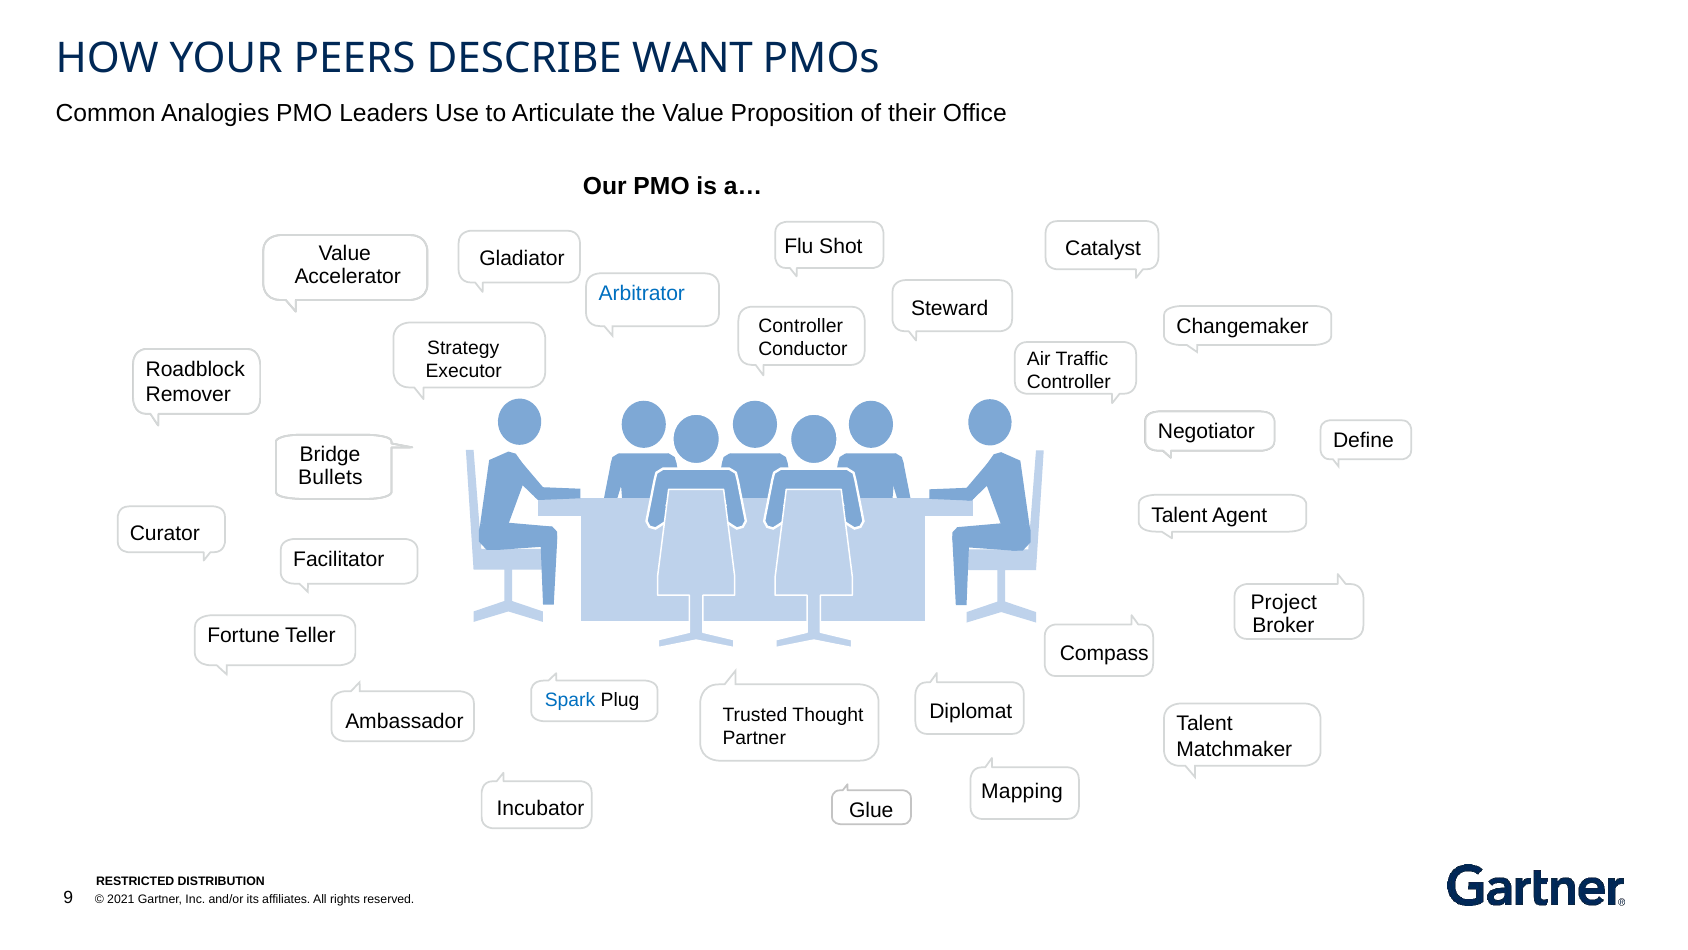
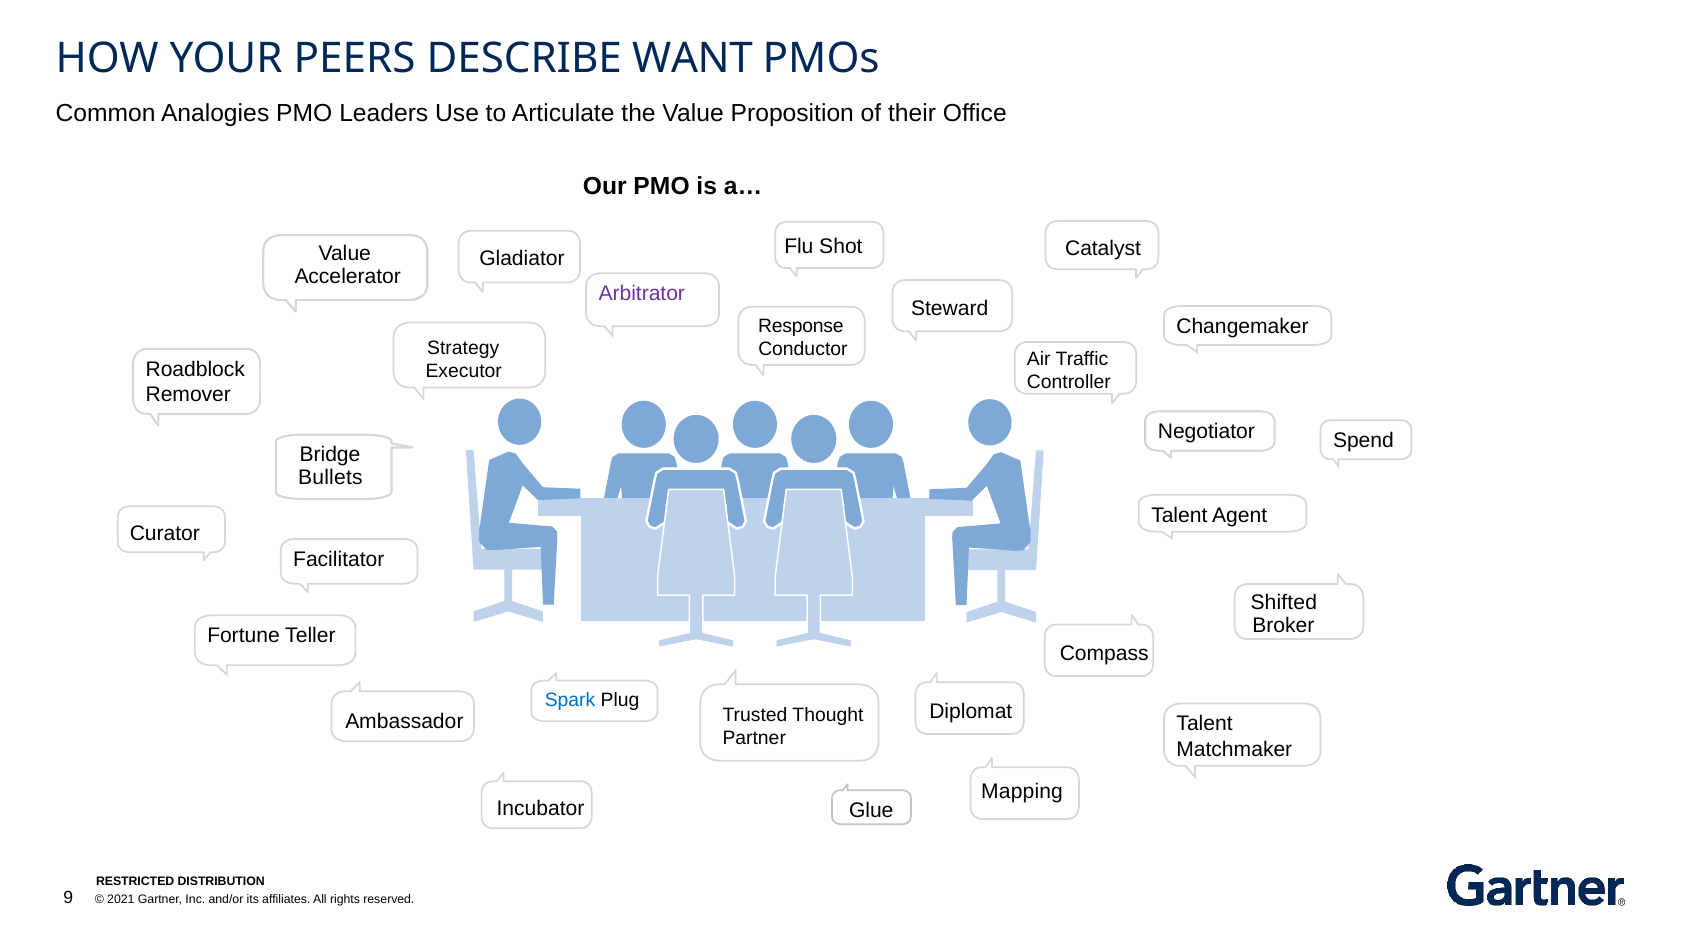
Arbitrator colour: blue -> purple (642, 294)
Controller: Controller -> Response (801, 326)
Define: Define -> Spend (1363, 440)
Project: Project -> Shifted (1284, 603)
